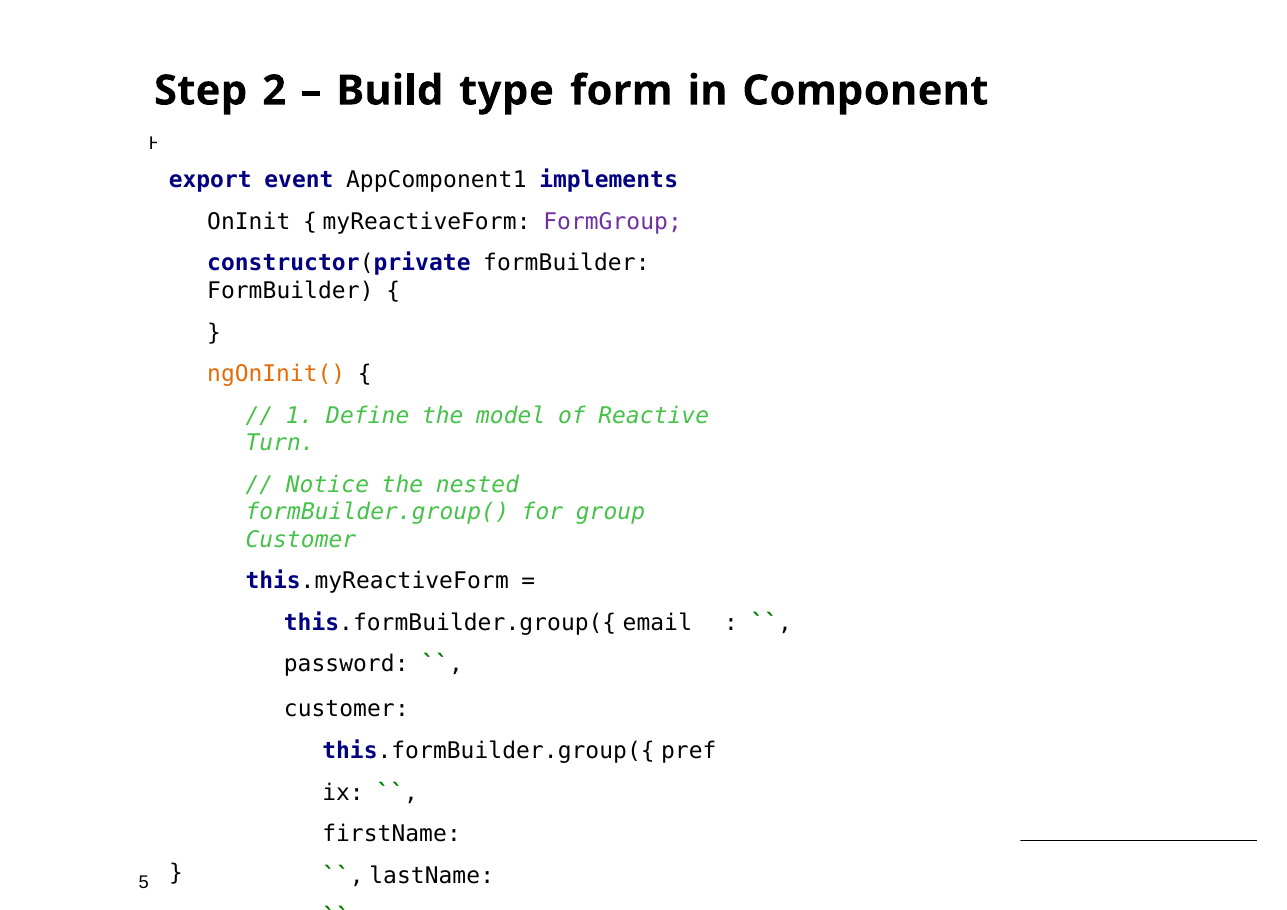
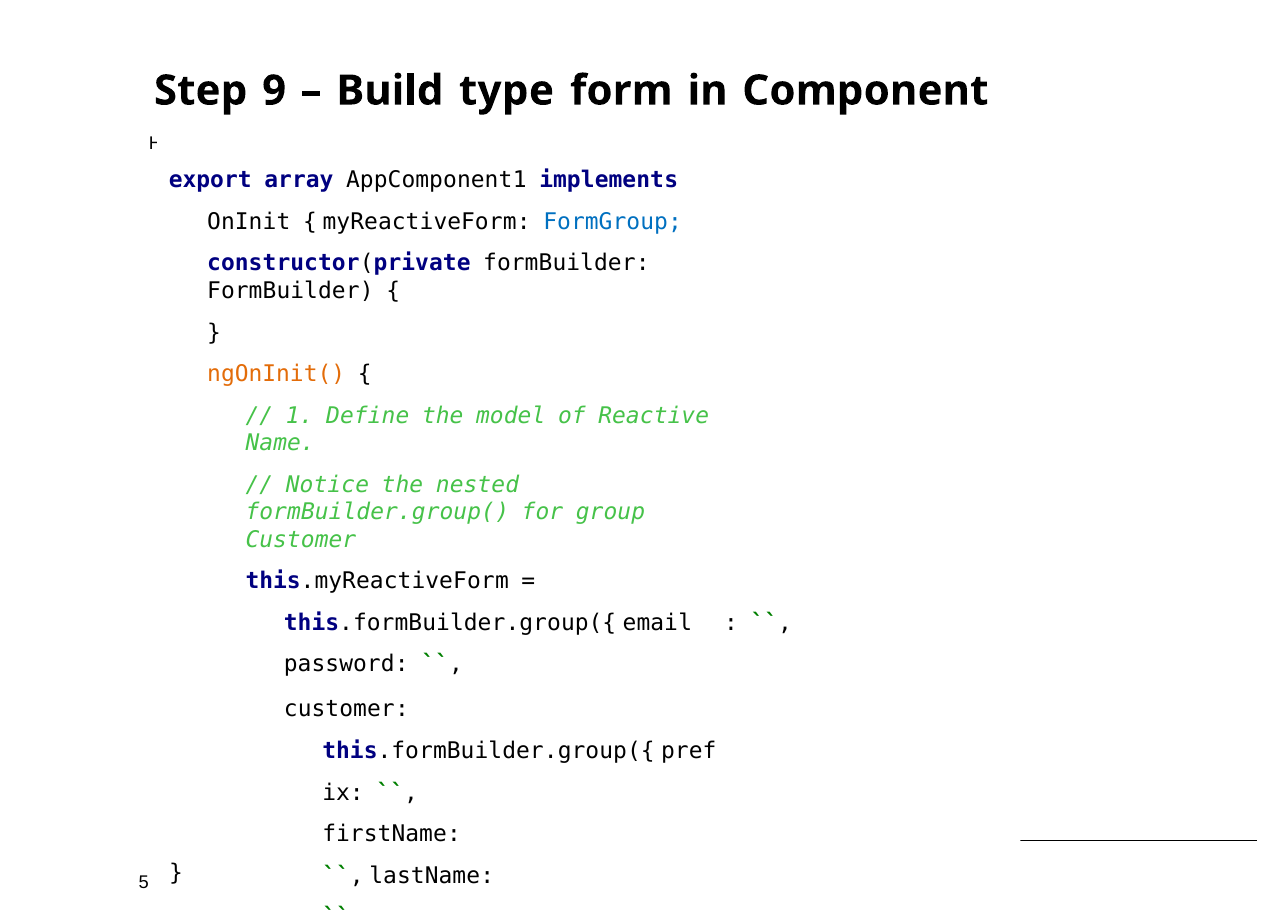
2: 2 -> 9 (274, 91)
event: event -> array (299, 180)
FormGroup colour: purple -> blue (613, 222)
Turn: Turn -> Name (280, 443)
